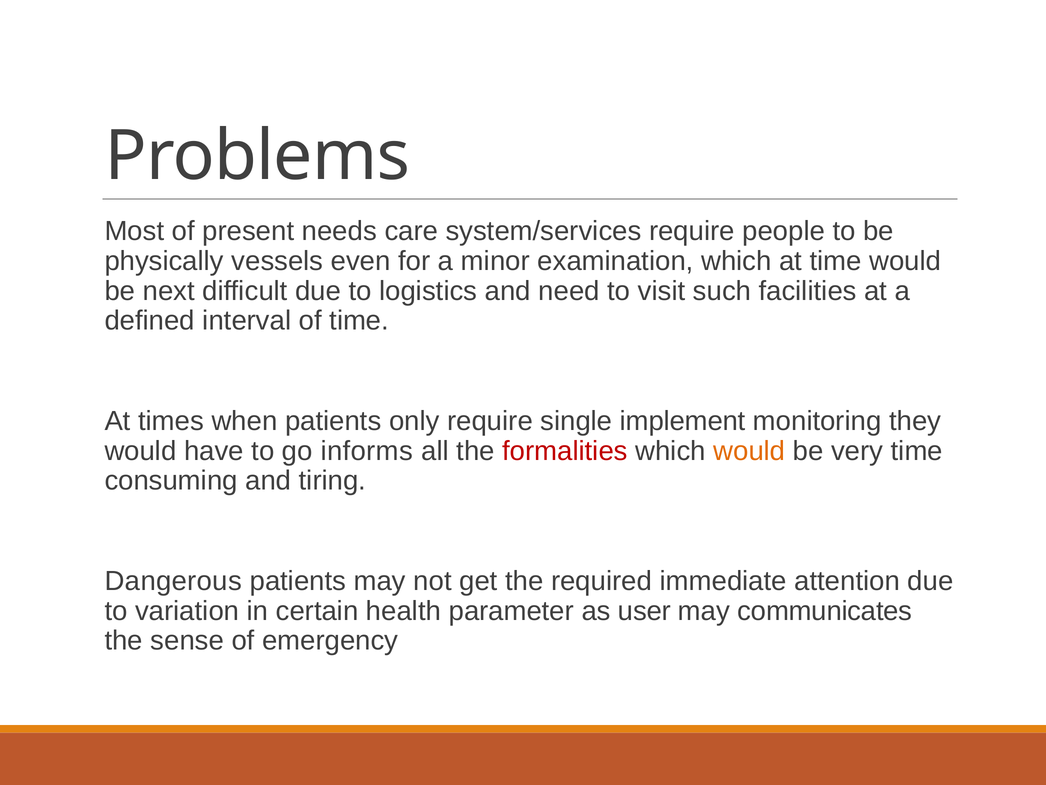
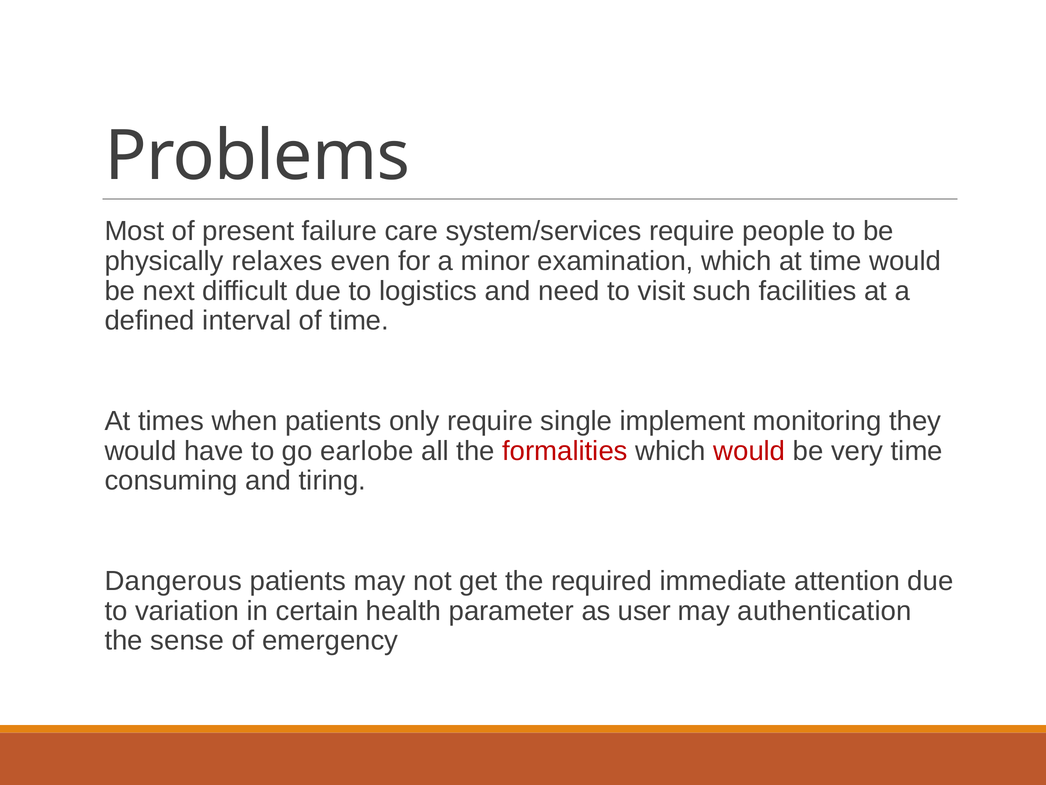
needs: needs -> failure (339, 231)
vessels: vessels -> relaxes (277, 261)
informs: informs -> earlobe (367, 451)
would colour: orange -> red (749, 451)
communicates: communicates -> authentication (825, 611)
